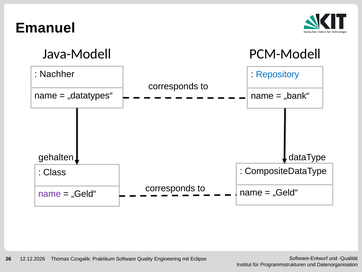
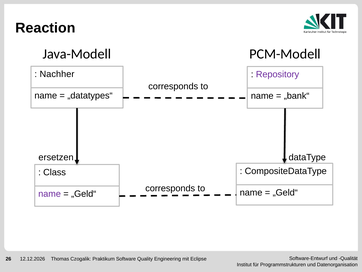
Emanuel: Emanuel -> Reaction (45, 28)
Repository colour: blue -> purple (278, 74)
gehalten: gehalten -> ersetzen (56, 157)
